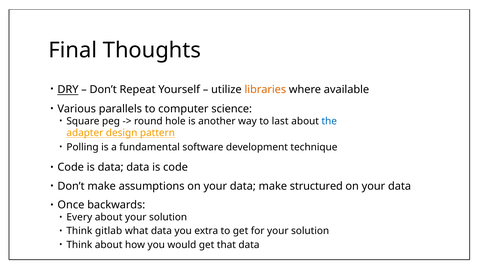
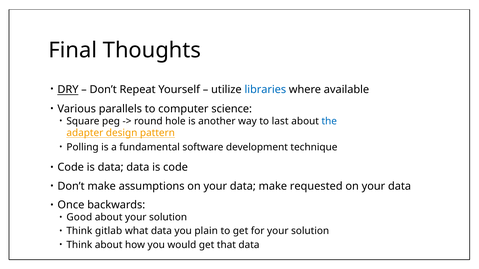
libraries colour: orange -> blue (265, 90)
structured: structured -> requested (316, 186)
Every: Every -> Good (79, 218)
extra: extra -> plain (206, 231)
